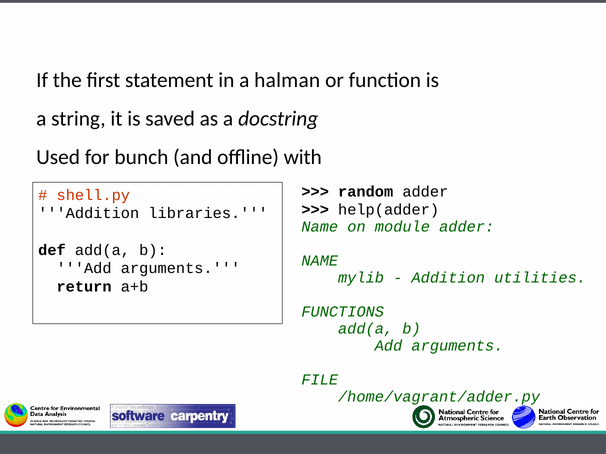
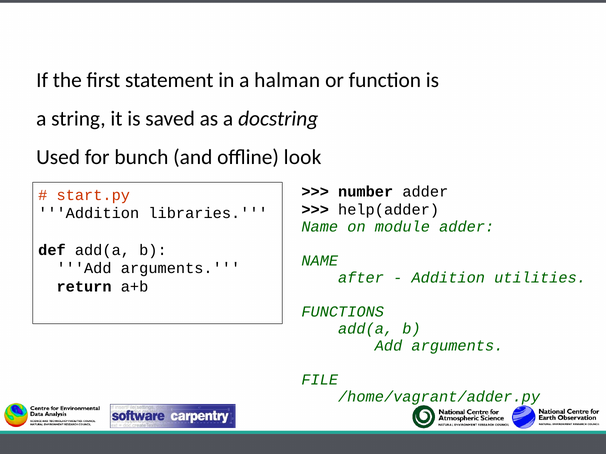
with: with -> look (303, 157)
random: random -> number (366, 192)
shell.py: shell.py -> start.py (93, 195)
mylib: mylib -> after (361, 278)
